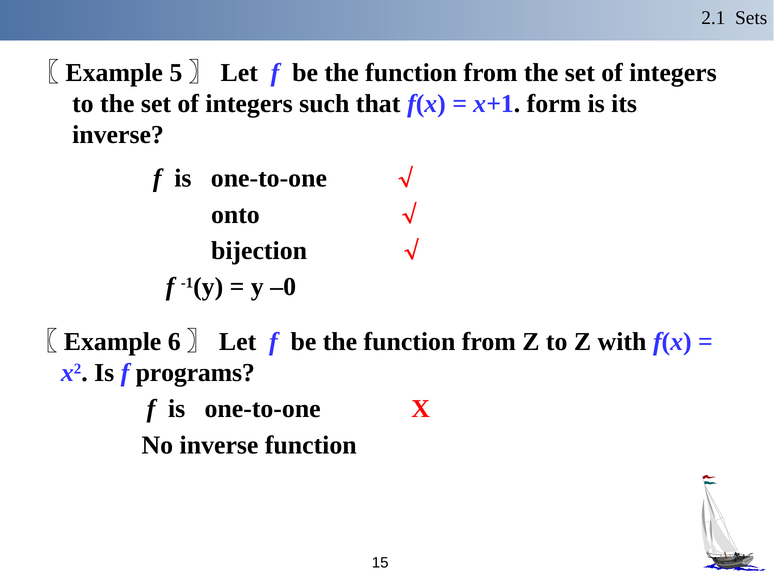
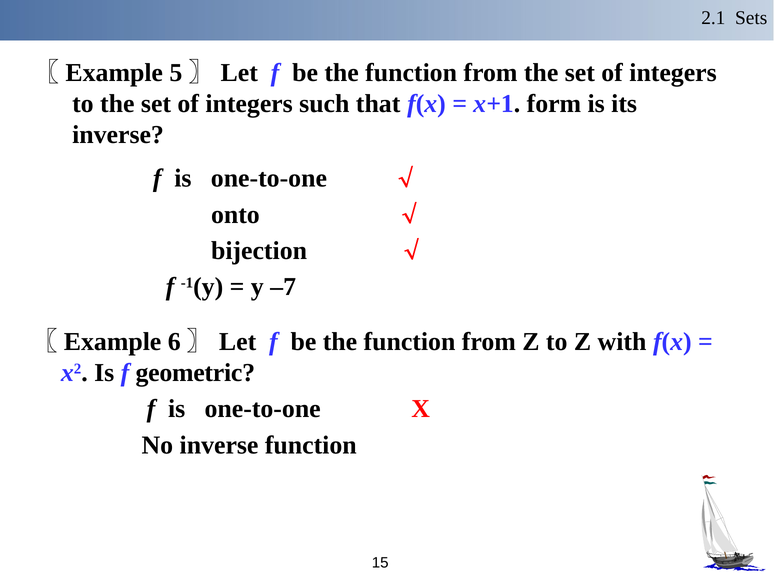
–0: –0 -> –7 (283, 287)
programs: programs -> geometric (195, 373)
